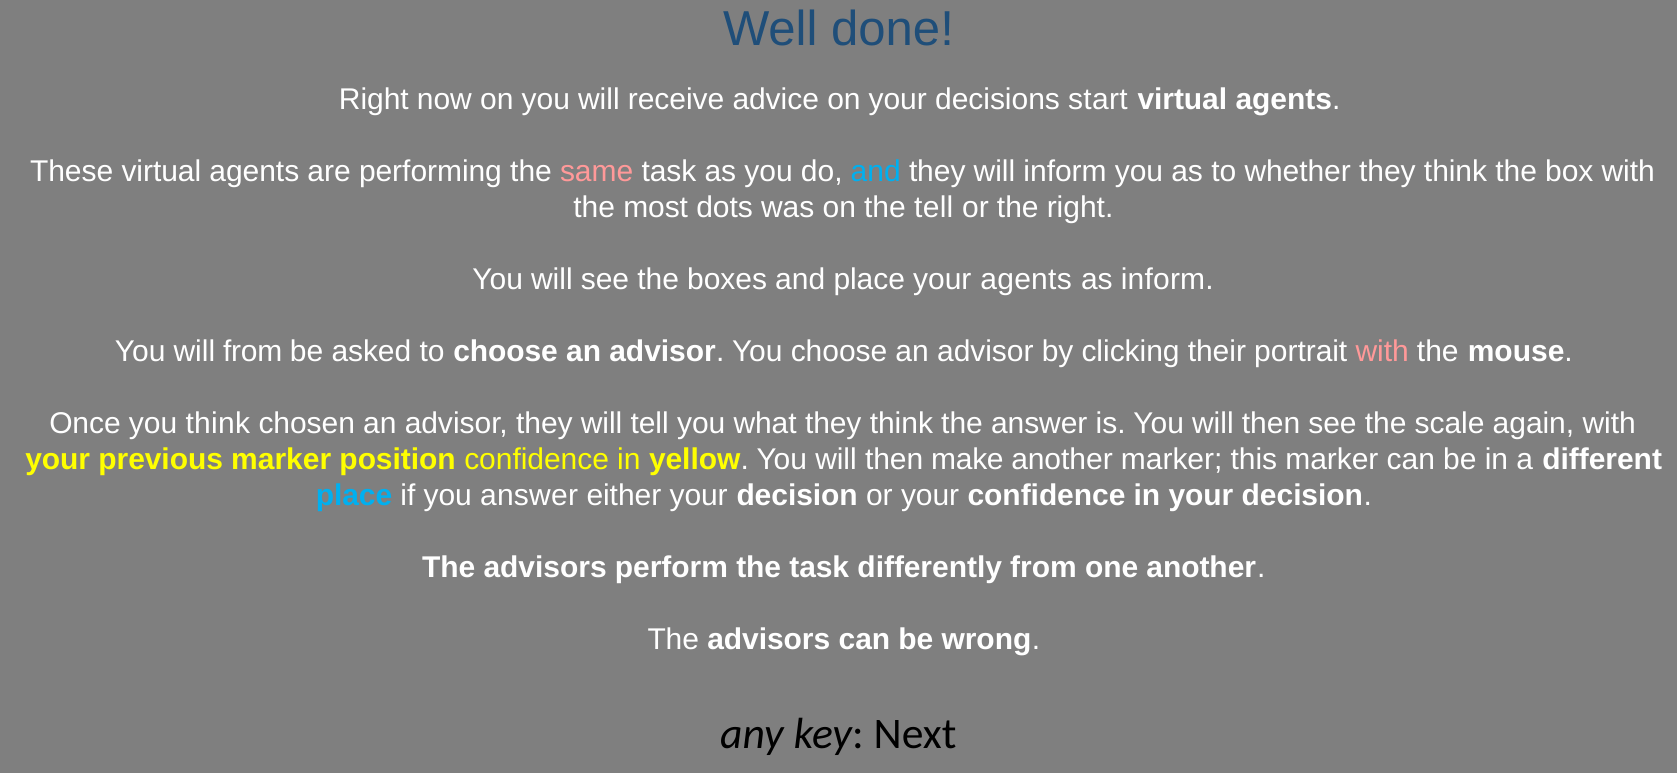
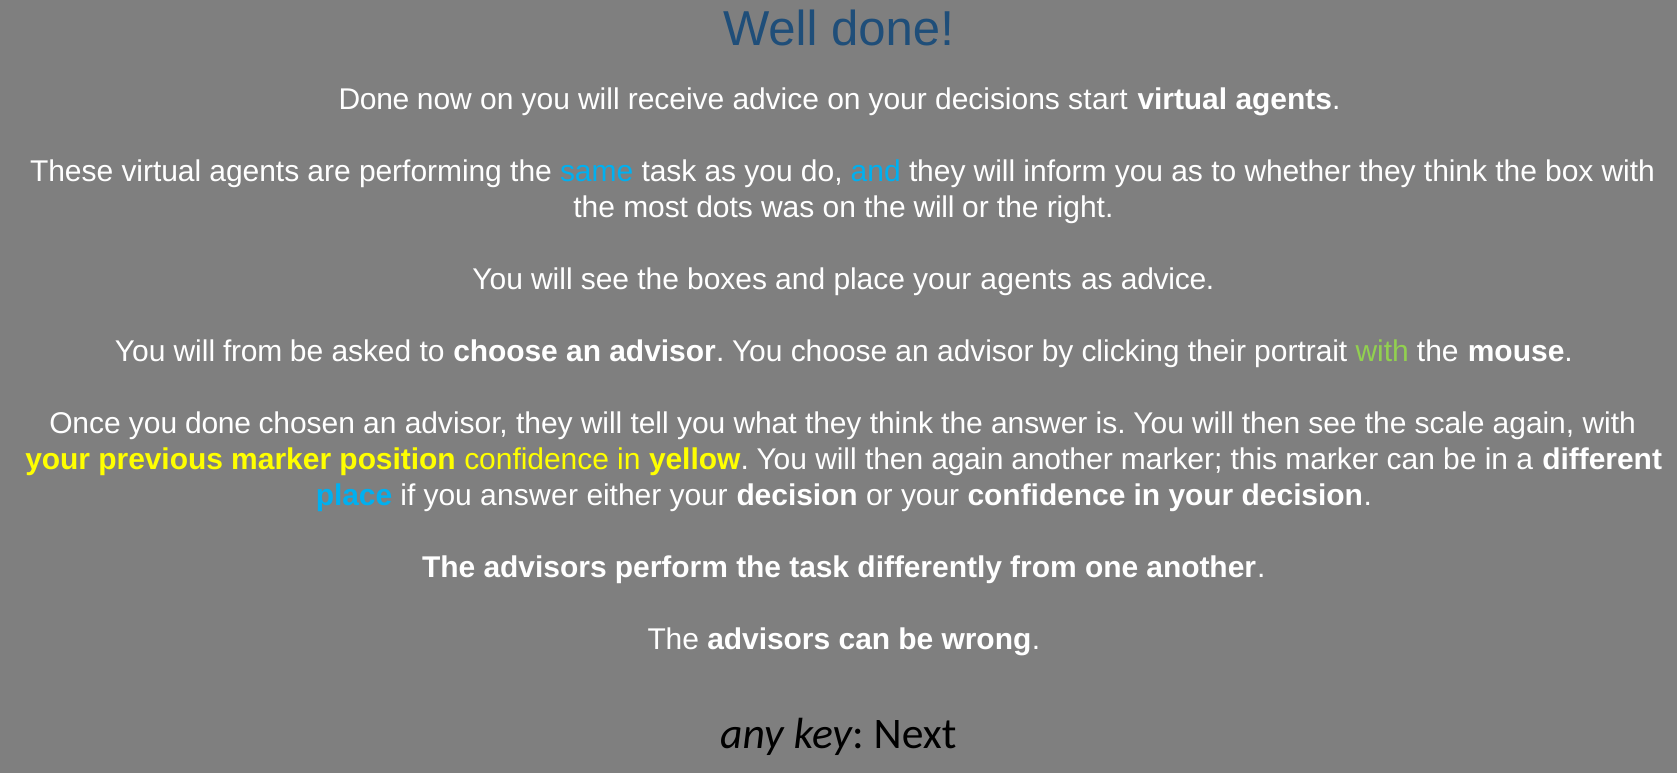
Right: Right -> Done (374, 100)
same colour: pink -> light blue (597, 172)
the tell: tell -> will (934, 208)
as inform: inform -> advice (1168, 280)
with colour: pink -> light green (1382, 352)
you think: think -> done (218, 424)
then make: make -> again (967, 460)
